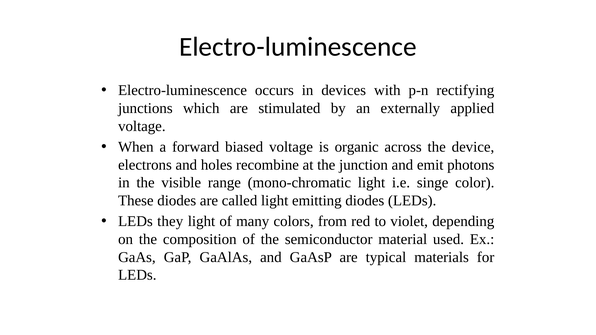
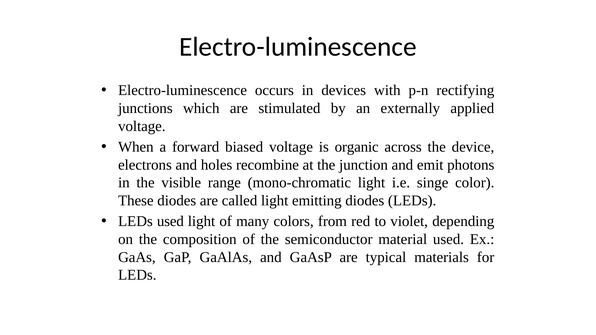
LEDs they: they -> used (170, 222)
